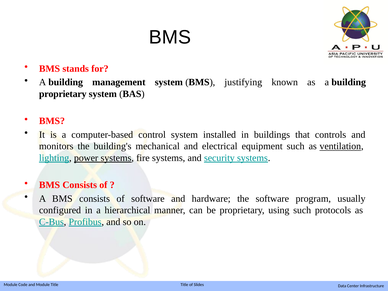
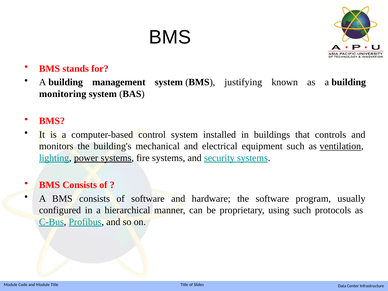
proprietary: proprietary -> monitoring (63, 94)
